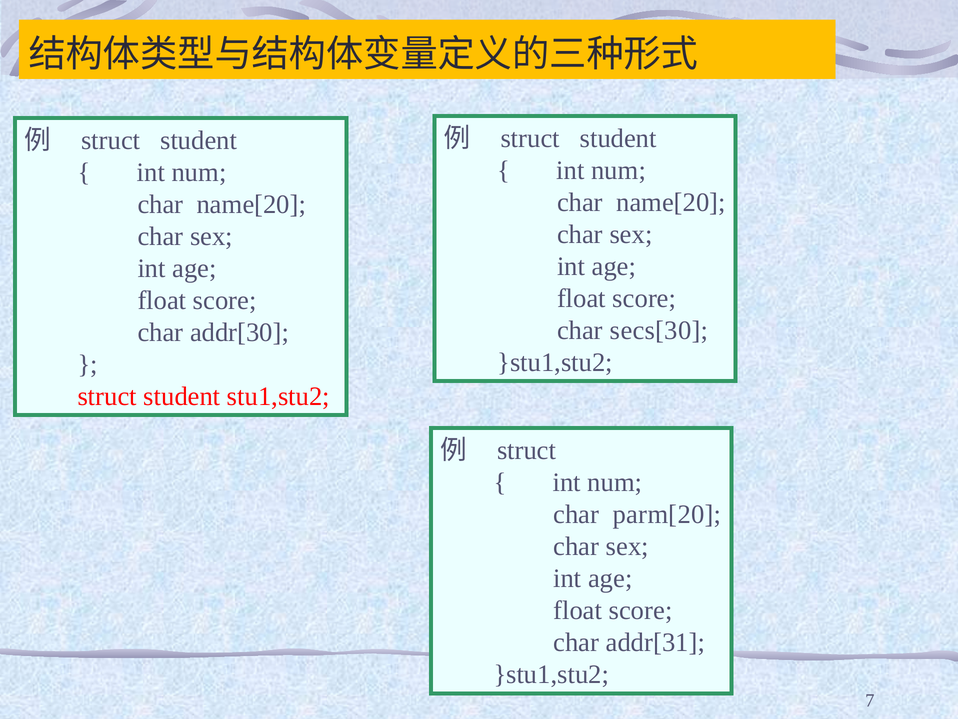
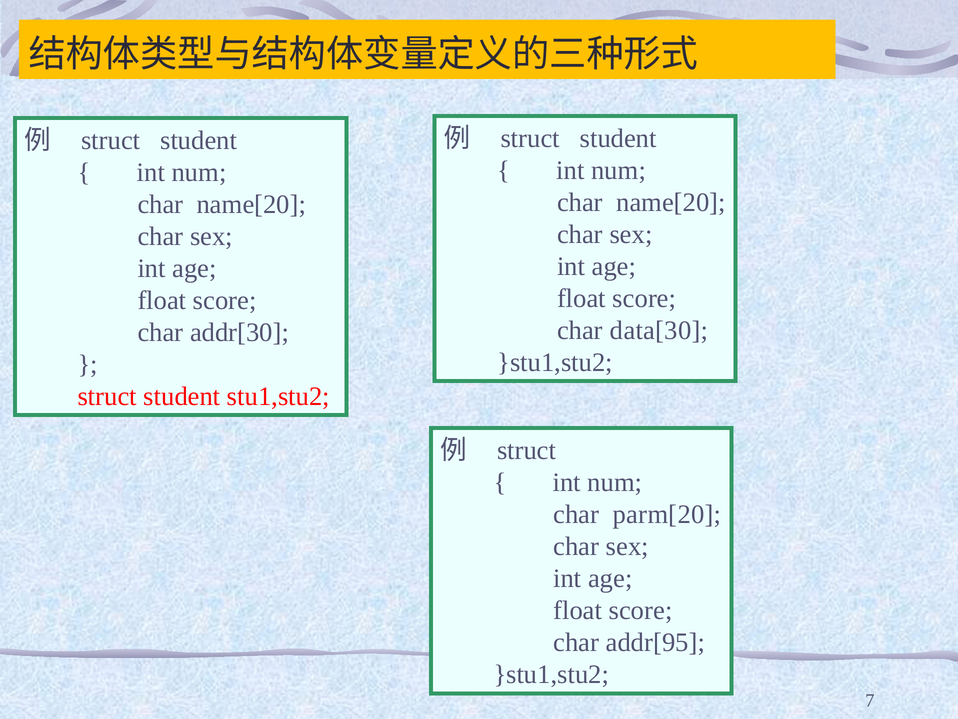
secs[30: secs[30 -> data[30 (659, 330)
addr[31: addr[31 -> addr[95 (655, 642)
